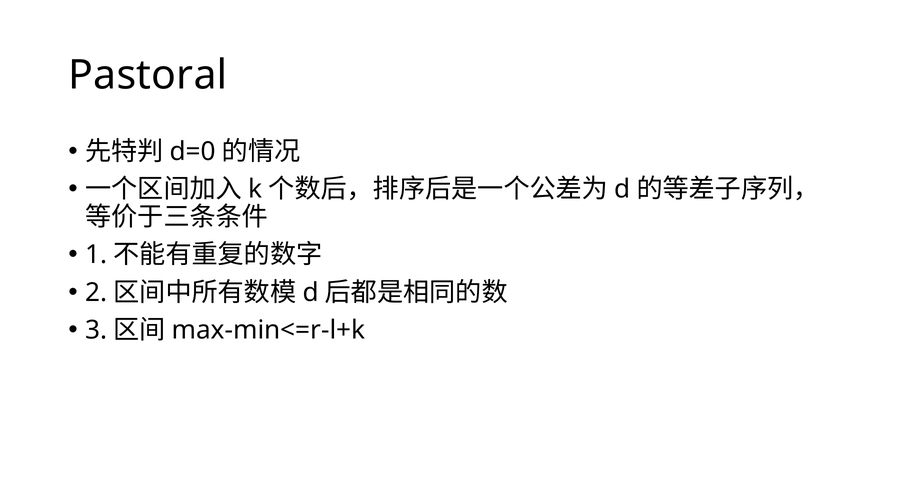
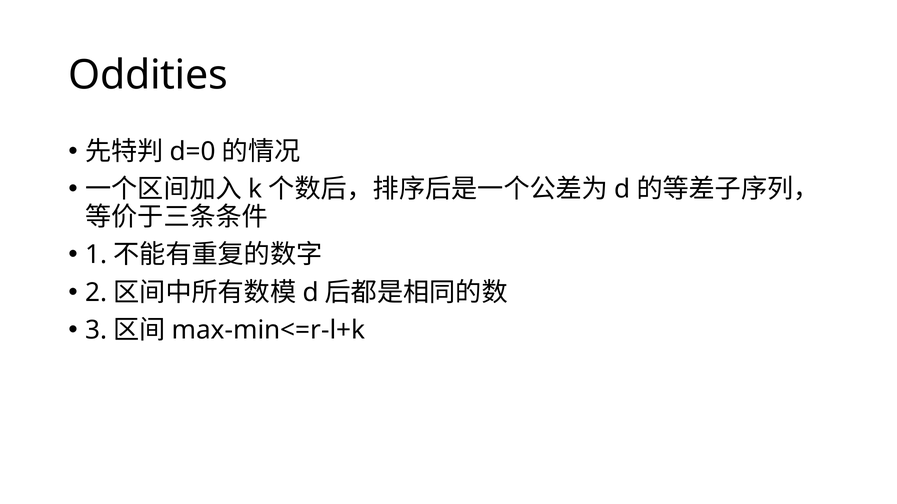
Pastoral: Pastoral -> Oddities (148, 75)
